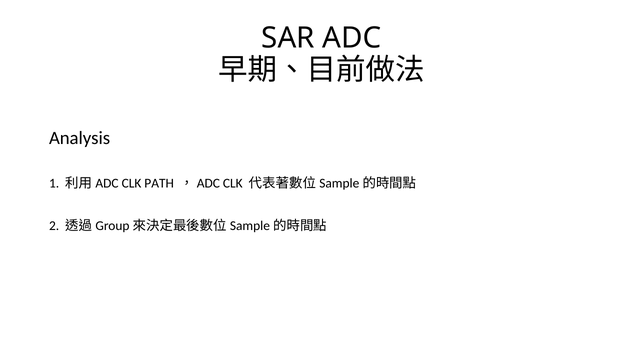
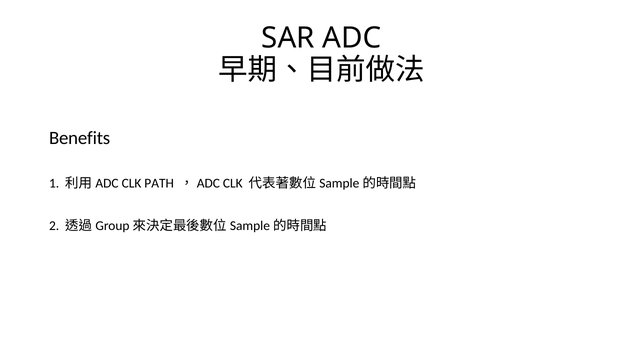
Analysis: Analysis -> Benefits (80, 138)
